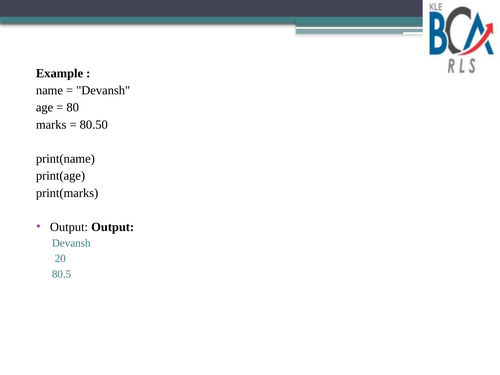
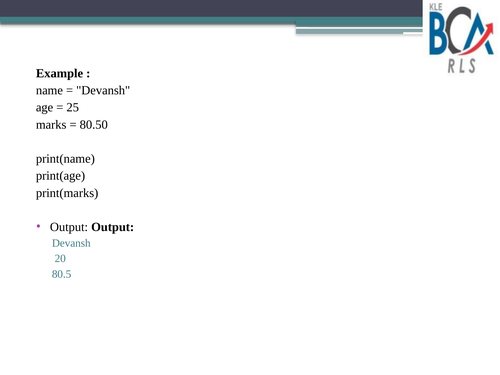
80: 80 -> 25 (73, 108)
